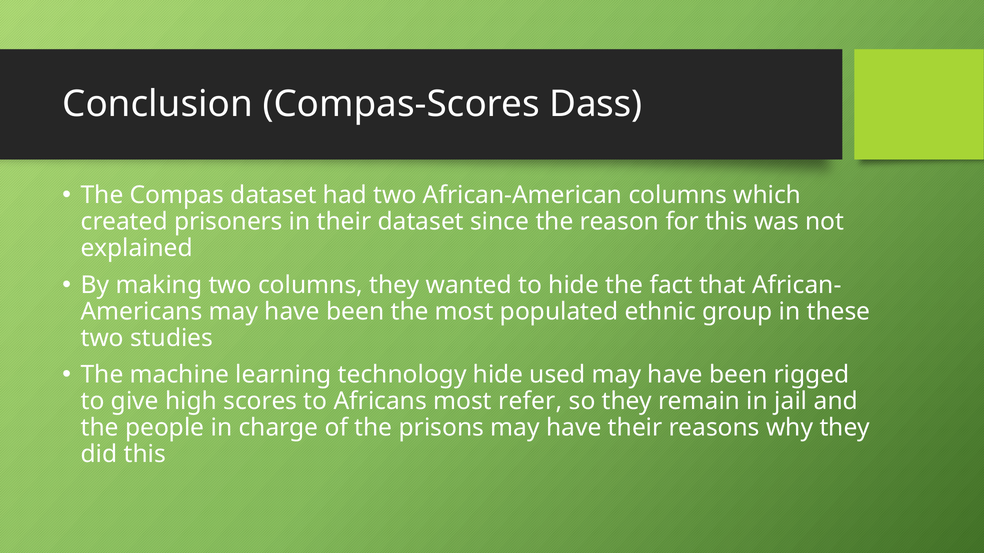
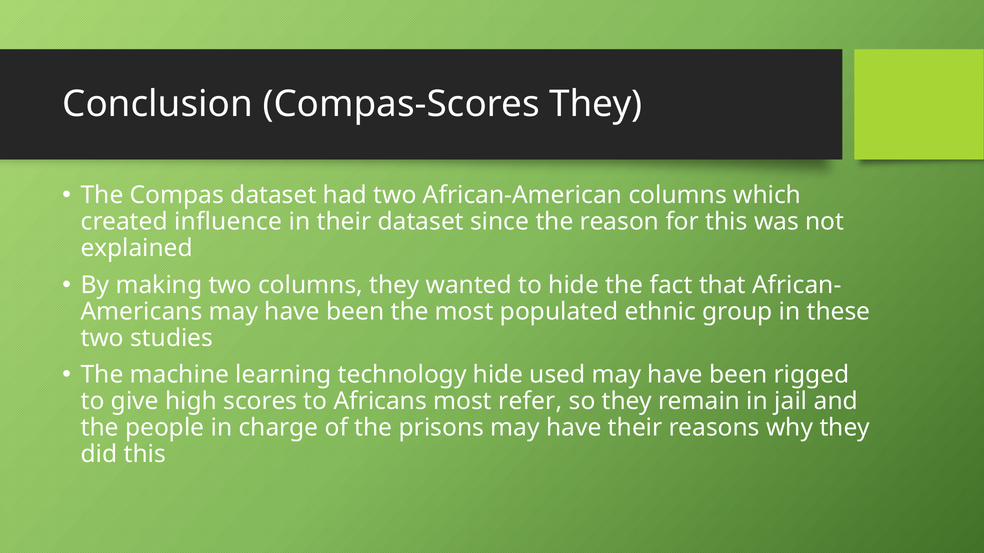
Compas-Scores Dass: Dass -> They (596, 104)
prisoners: prisoners -> influence (228, 222)
